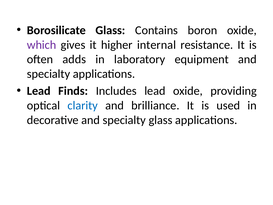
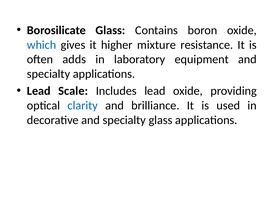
which colour: purple -> blue (42, 45)
internal: internal -> mixture (157, 45)
Finds: Finds -> Scale (73, 91)
